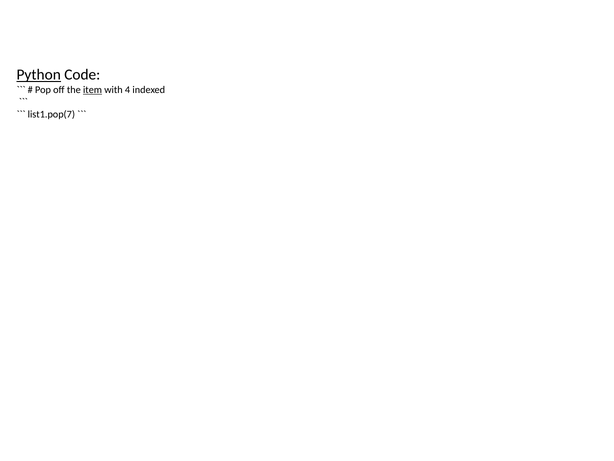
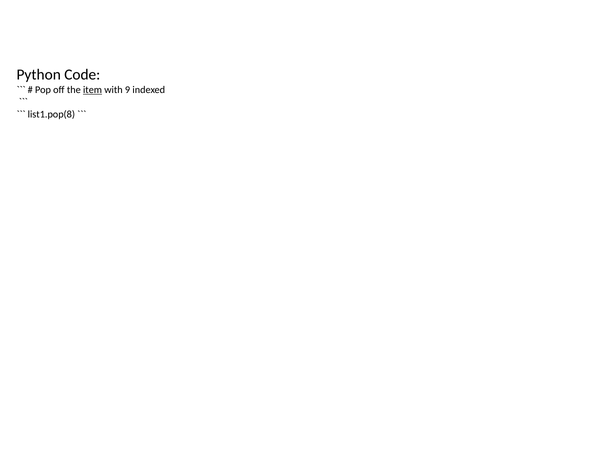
Python underline: present -> none (39, 75)
4: 4 -> 9 (128, 90)
list1.pop(7: list1.pop(7 -> list1.pop(8 (51, 114)
